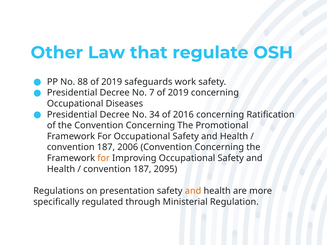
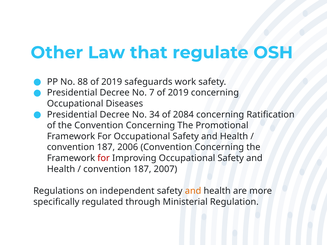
2016: 2016 -> 2084 (183, 115)
for colour: orange -> red (104, 158)
2095: 2095 -> 2007 (165, 169)
presentation: presentation -> independent (127, 191)
